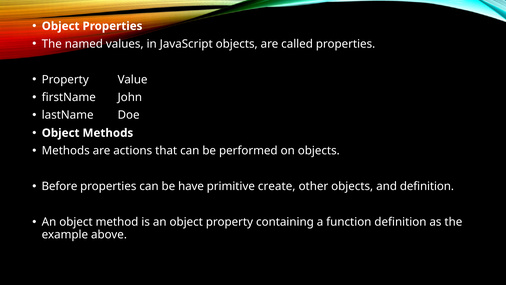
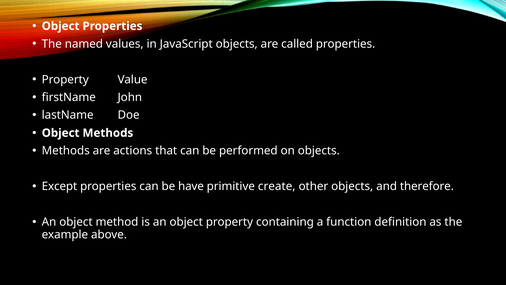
Before: Before -> Except (59, 186)
and definition: definition -> therefore (427, 186)
